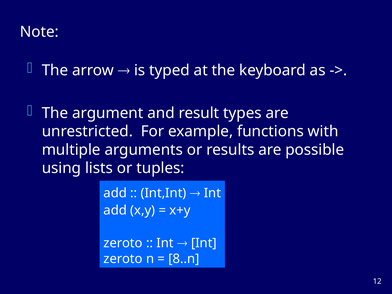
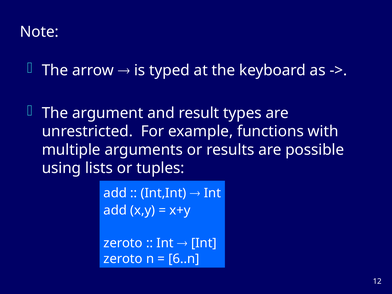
8..n: 8..n -> 6..n (184, 259)
